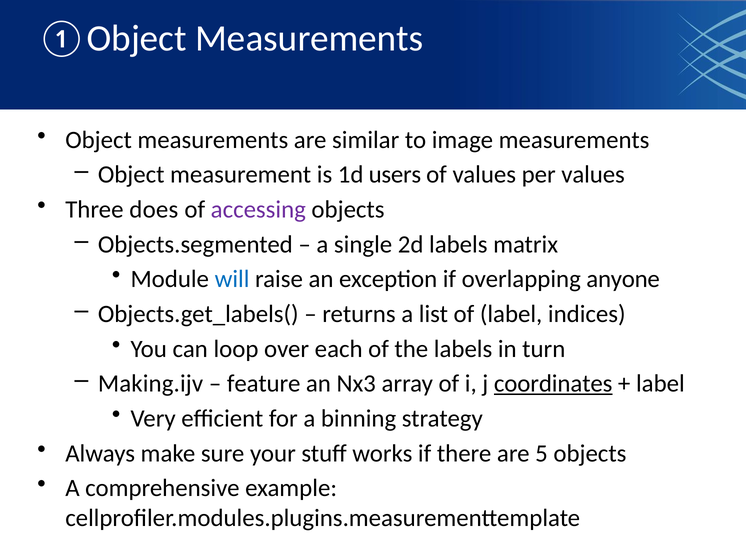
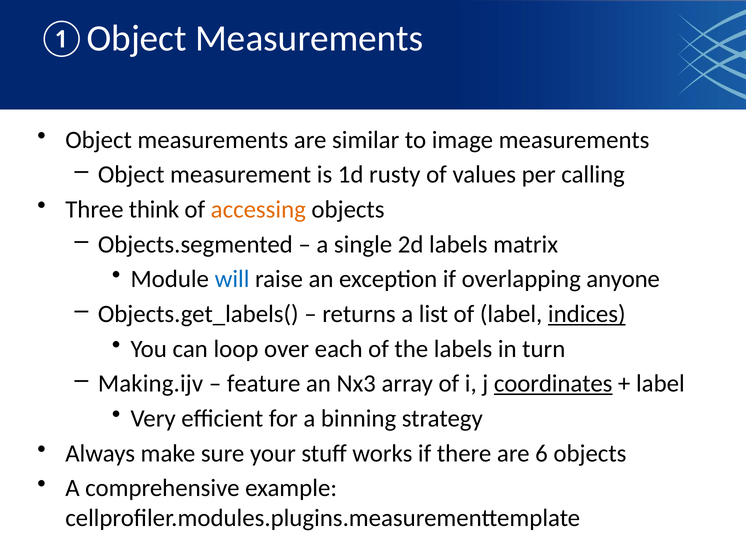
users: users -> rusty (395, 175)
per values: values -> calling (593, 175)
does: does -> think (154, 209)
accessing colour: purple -> orange (258, 209)
indices underline: none -> present (587, 314)
5: 5 -> 6 (541, 453)
